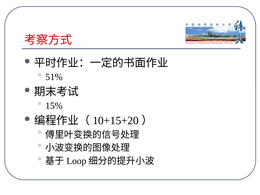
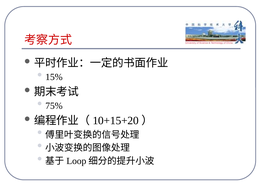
51%: 51% -> 15% (54, 77)
15%: 15% -> 75% (54, 106)
